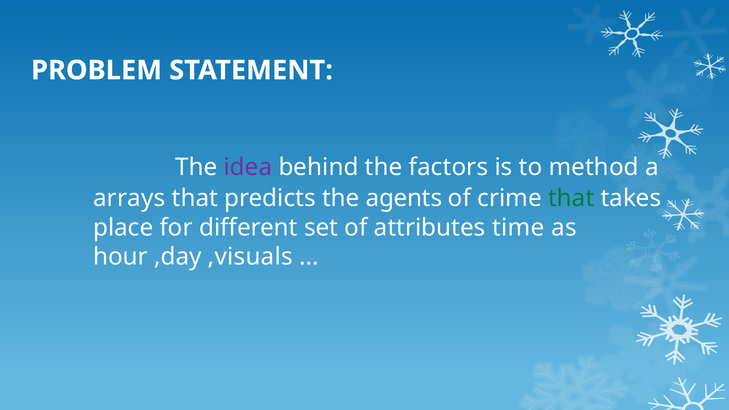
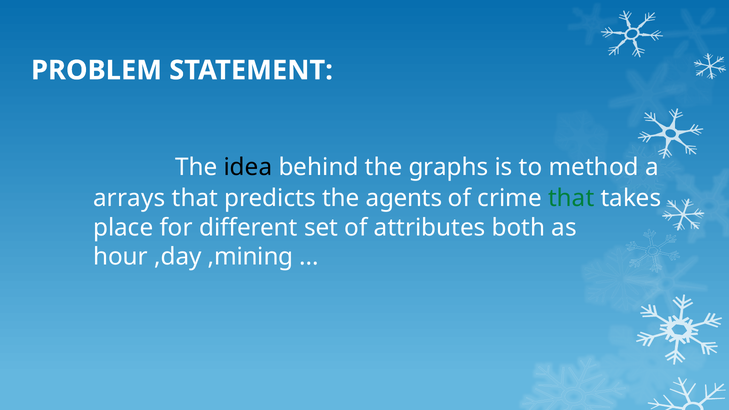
idea colour: purple -> black (248, 167)
factors: factors -> graphs (449, 167)
time: time -> both (518, 228)
,visuals: ,visuals -> ,mining (251, 257)
